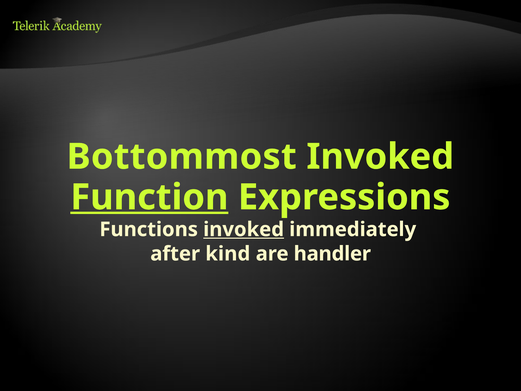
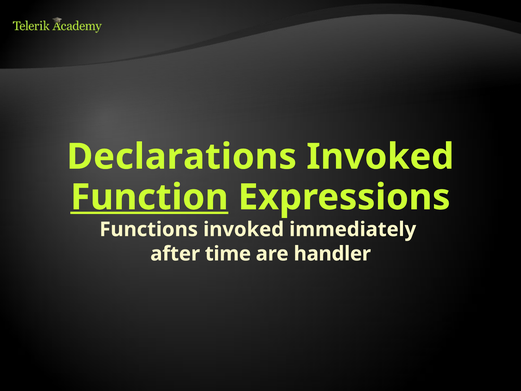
Bottommost: Bottommost -> Declarations (182, 157)
invoked underline: present -> none (244, 229)
kind: kind -> time (228, 254)
